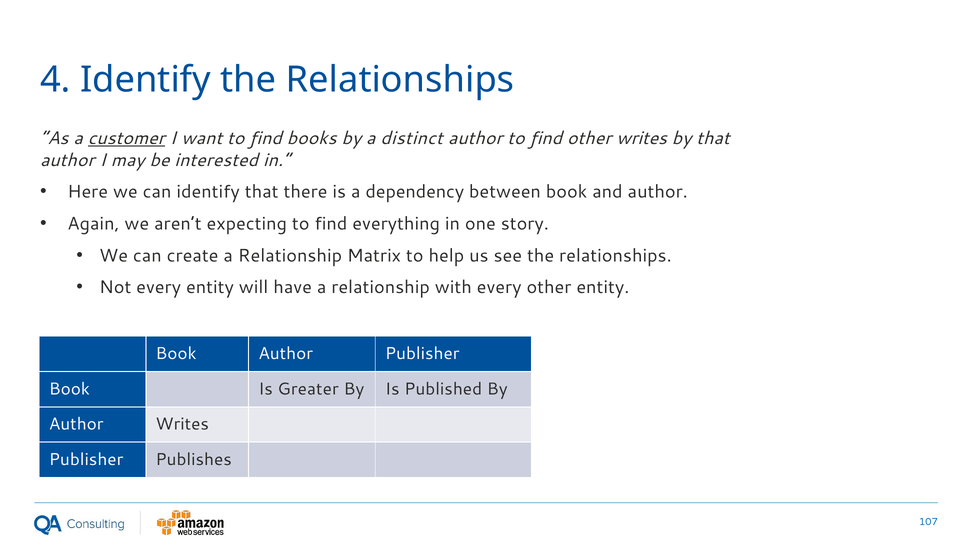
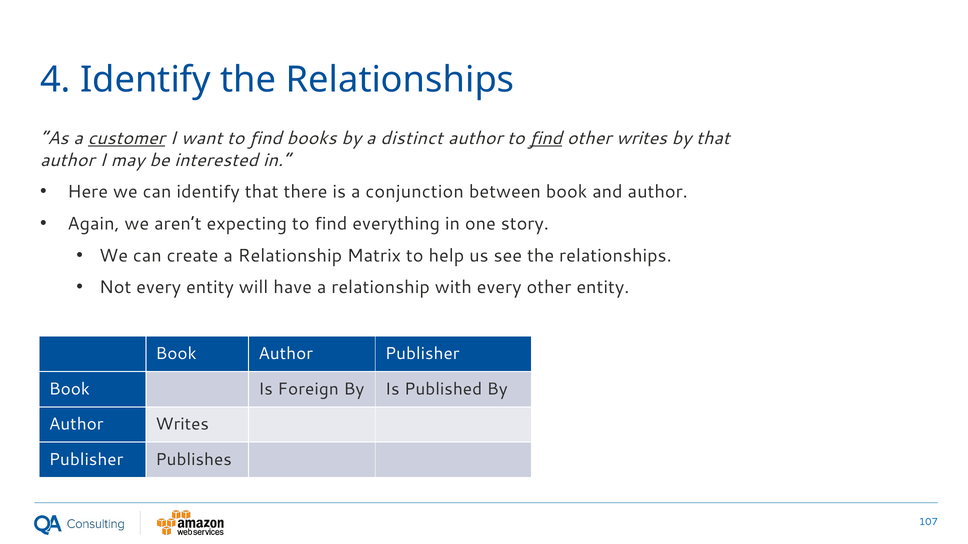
find underline: none -> present (546, 138)
dependency: dependency -> conjunction (415, 192)
Greater: Greater -> Foreign (308, 389)
